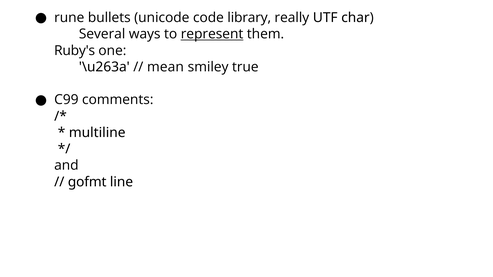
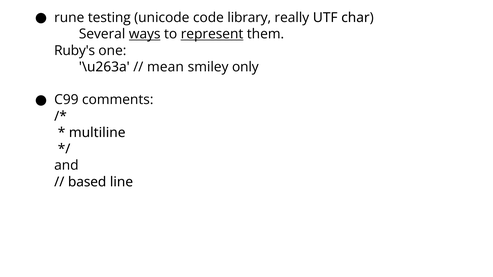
bullets: bullets -> testing (109, 18)
ways underline: none -> present (145, 34)
true: true -> only (245, 67)
gofmt: gofmt -> based (87, 182)
